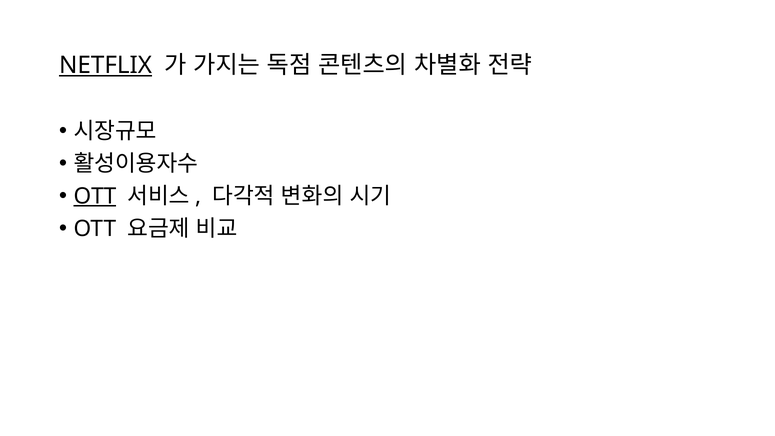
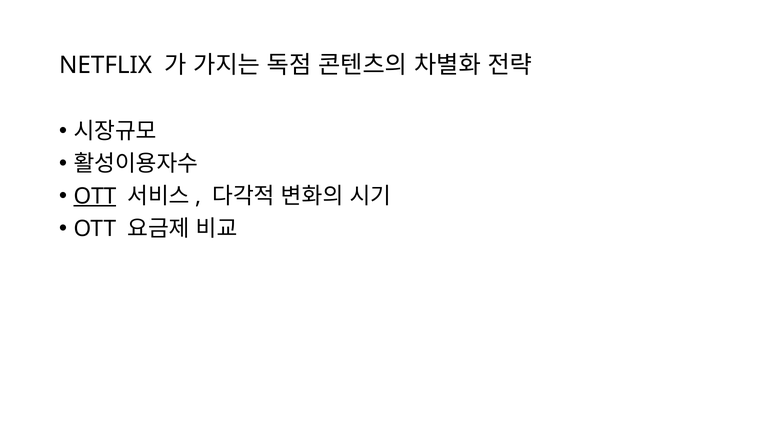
NETFLIX underline: present -> none (106, 65)
